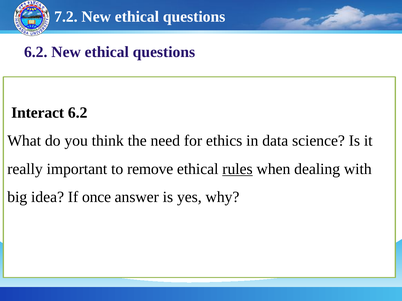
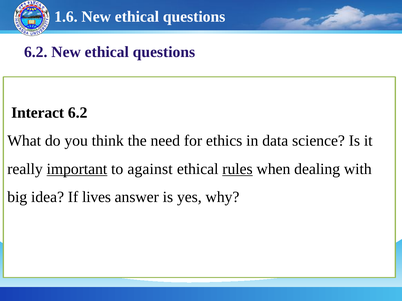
7.2: 7.2 -> 1.6 (66, 17)
important underline: none -> present (77, 169)
remove: remove -> against (150, 169)
once: once -> lives (97, 197)
